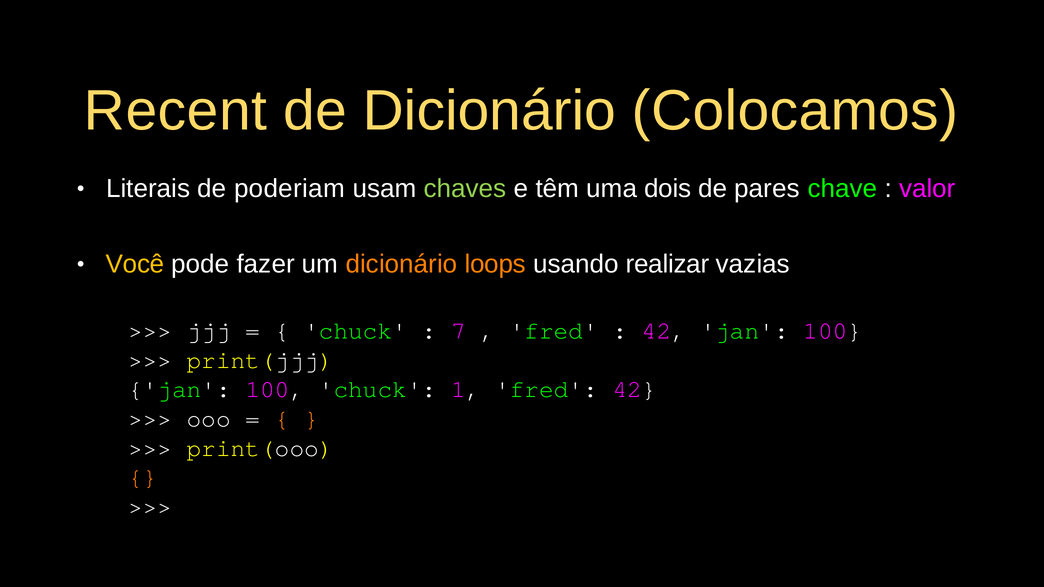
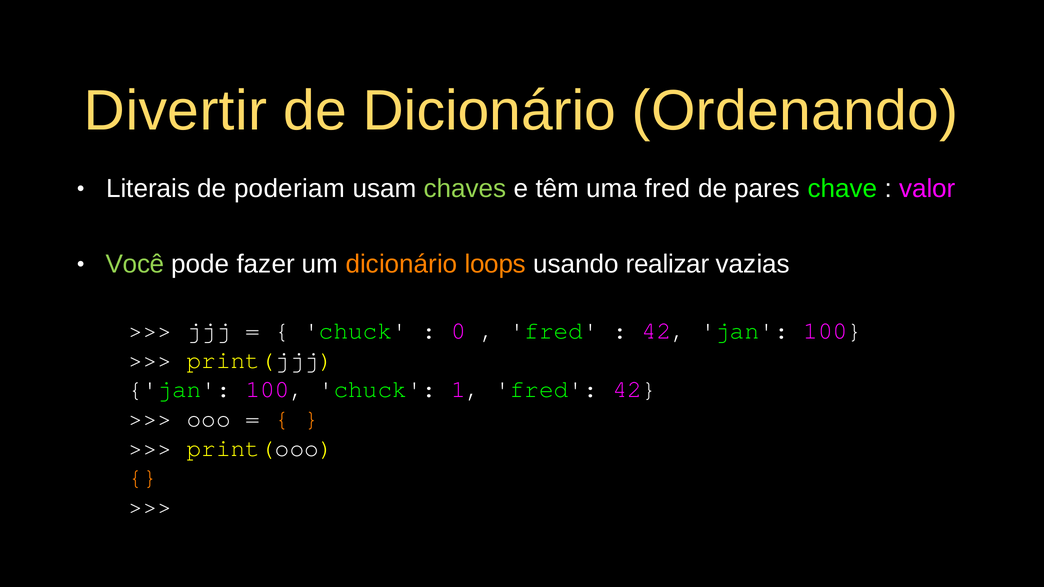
Recent: Recent -> Divertir (176, 111)
Colocamos: Colocamos -> Ordenando (795, 111)
uma dois: dois -> fred (667, 189)
Você colour: yellow -> light green (135, 264)
7: 7 -> 0 (458, 331)
